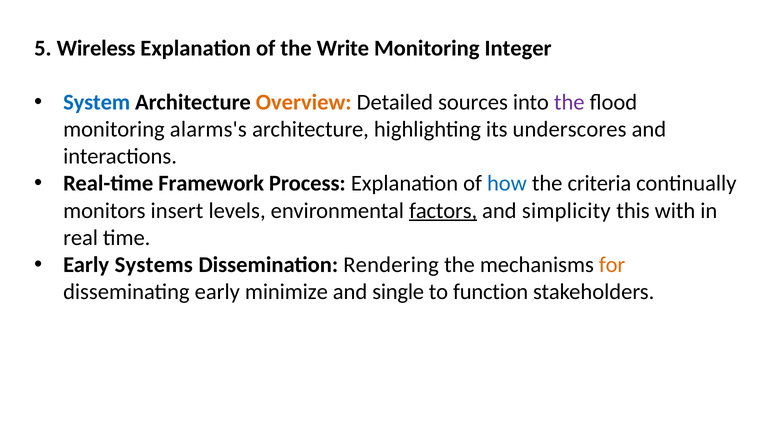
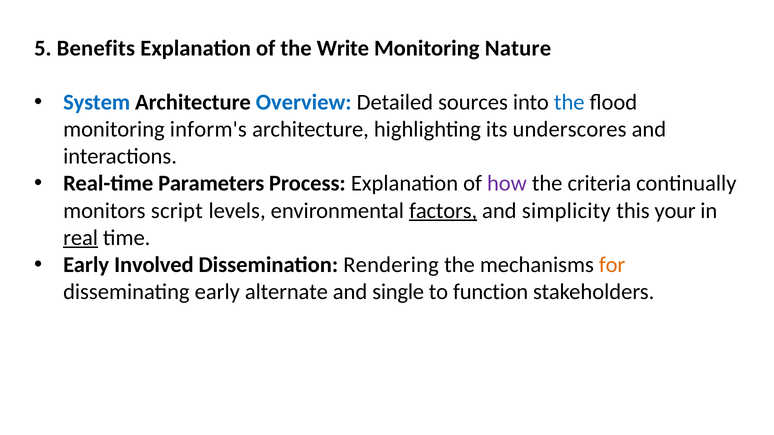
Wireless: Wireless -> Benefits (96, 48)
Integer: Integer -> Nature (518, 48)
Overview colour: orange -> blue (304, 102)
the colour: purple -> blue (569, 102)
alarms's: alarms's -> inform's (208, 129)
Framework: Framework -> Parameters (211, 184)
how colour: blue -> purple (507, 184)
insert: insert -> script (177, 211)
with: with -> your (675, 211)
real underline: none -> present (81, 238)
Systems: Systems -> Involved (154, 265)
minimize: minimize -> alternate (286, 292)
